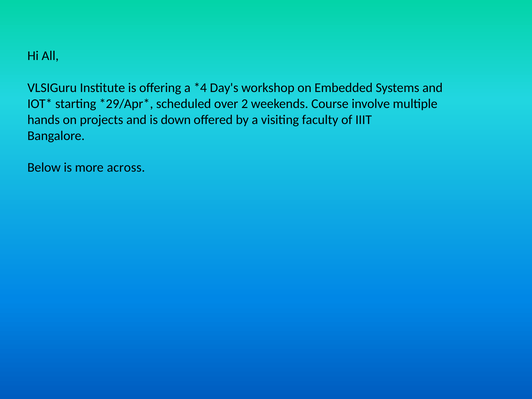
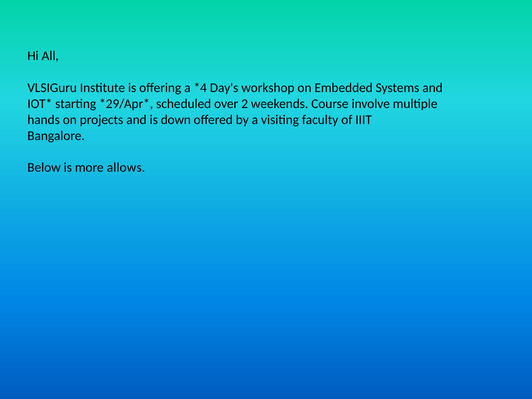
across: across -> allows (126, 168)
